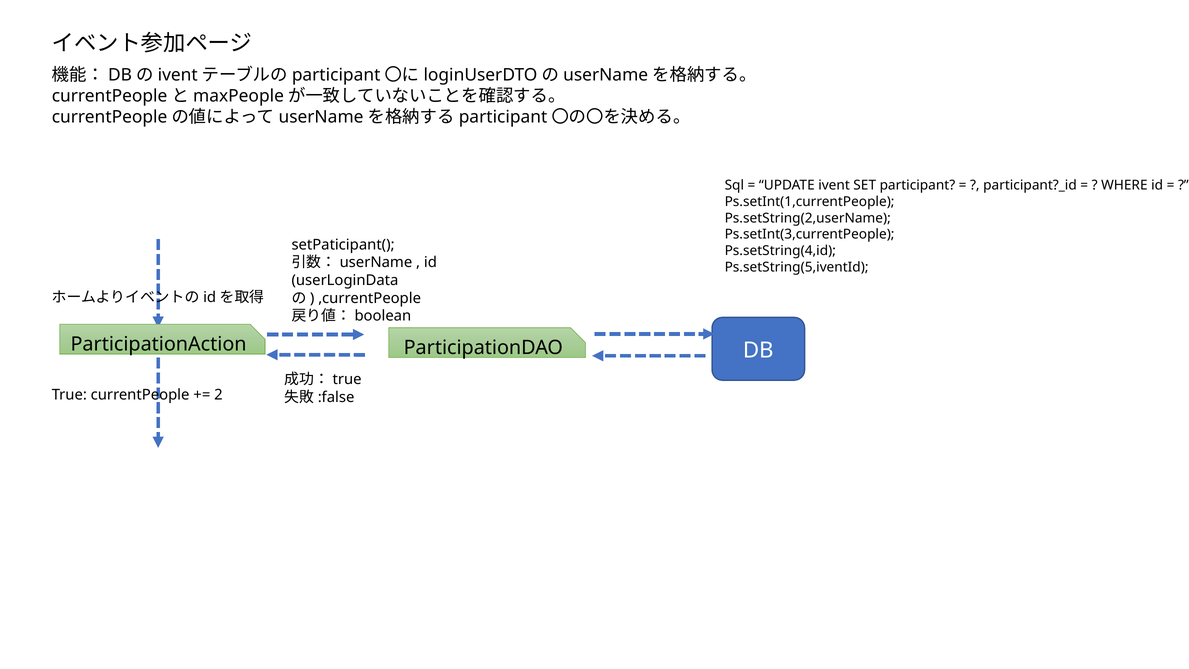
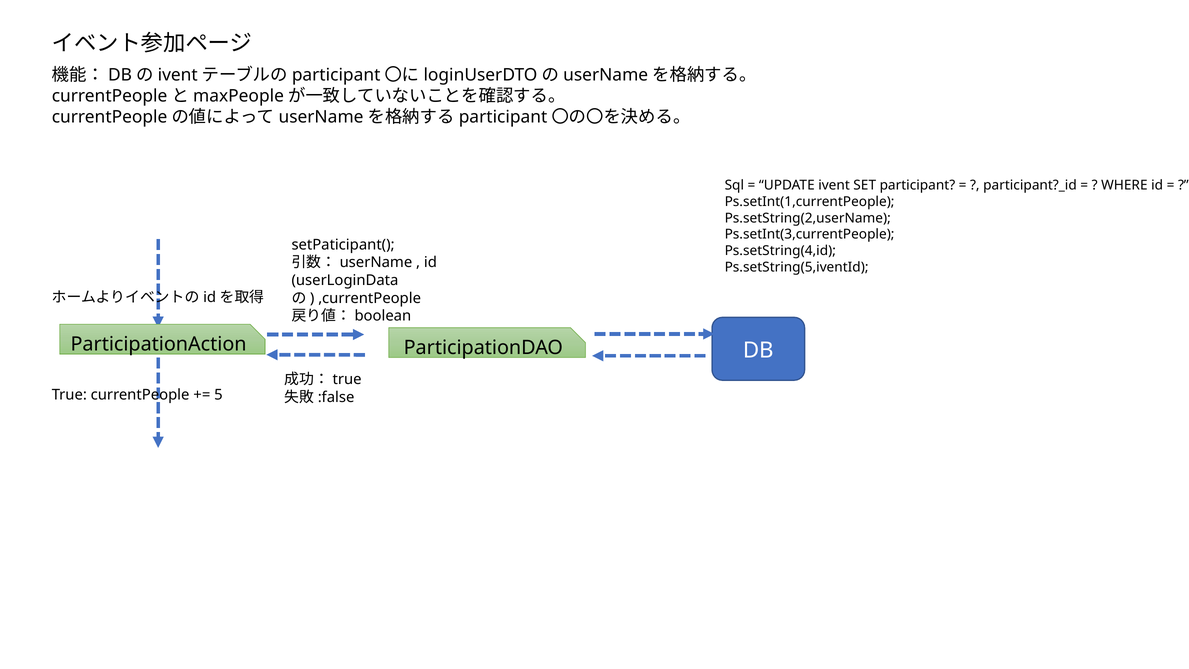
2: 2 -> 5 (218, 395)
